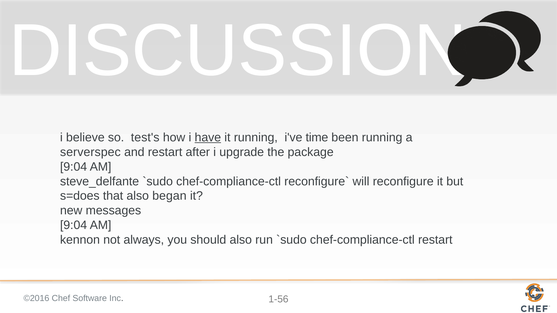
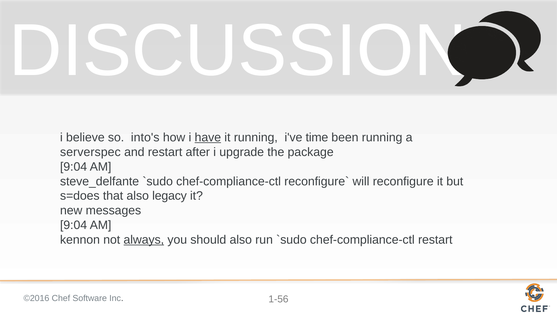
test's: test's -> into's (145, 138)
began: began -> legacy (170, 196)
always underline: none -> present (144, 240)
